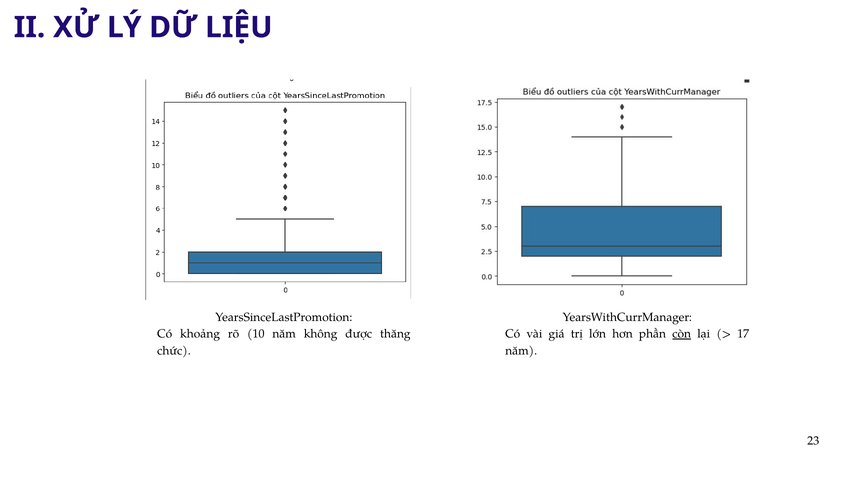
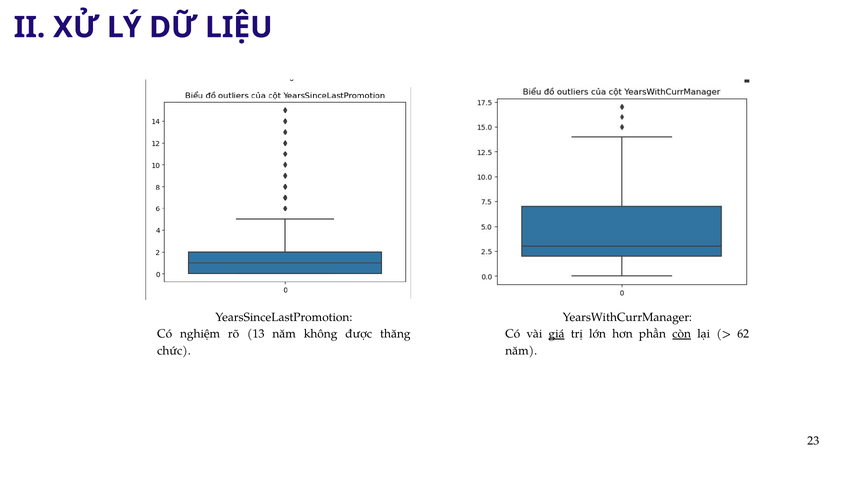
khoảng: khoảng -> nghiệm (200, 334)
10: 10 -> 13 (256, 334)
giá underline: none -> present (557, 334)
17: 17 -> 62 (743, 334)
